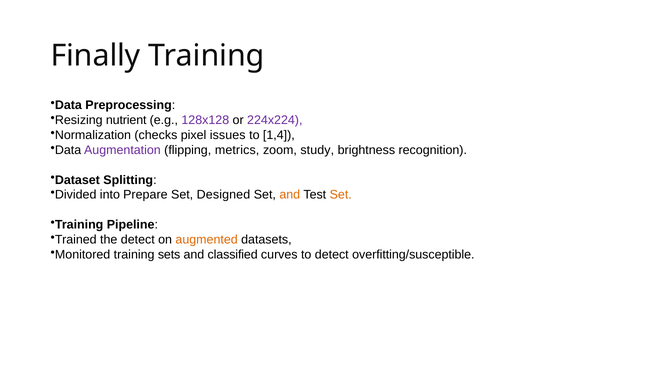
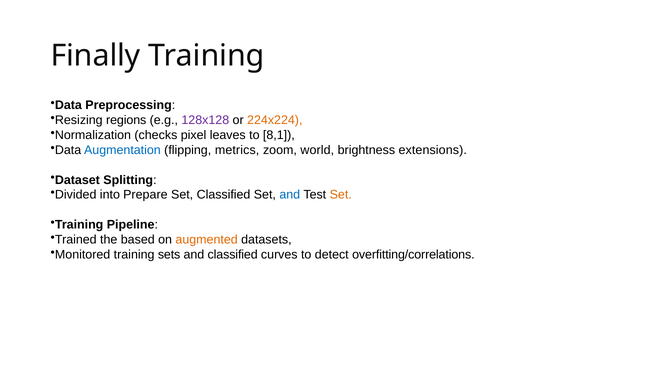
nutrient: nutrient -> regions (126, 120)
224x224 colour: purple -> orange (275, 120)
issues: issues -> leaves (228, 135)
1,4: 1,4 -> 8,1 (279, 135)
Augmentation colour: purple -> blue (122, 150)
study: study -> world (317, 150)
recognition: recognition -> extensions (433, 150)
Set Designed: Designed -> Classified (224, 195)
and colour: orange -> blue (290, 195)
the detect: detect -> based (138, 240)
overfitting/susceptible: overfitting/susceptible -> overfitting/correlations (413, 255)
